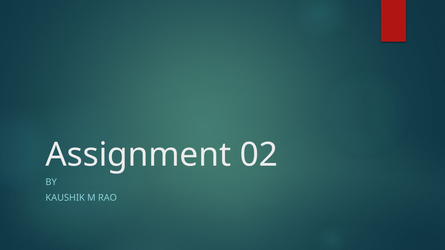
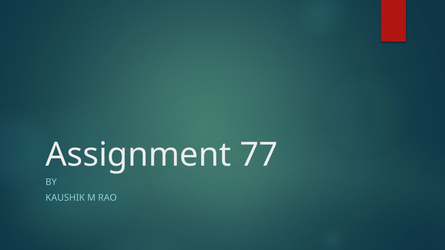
02: 02 -> 77 (259, 155)
